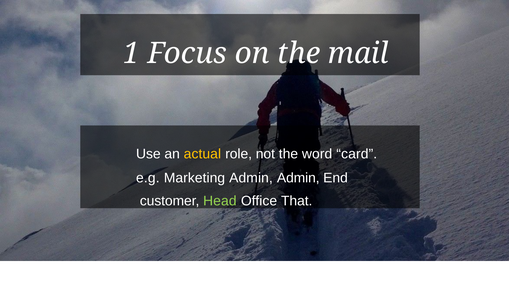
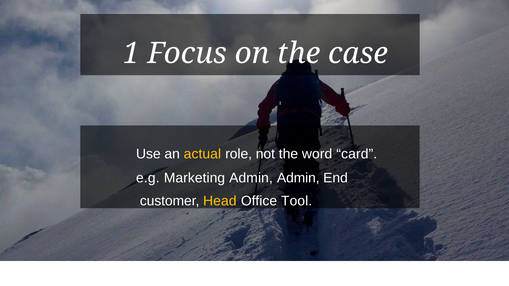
mail: mail -> case (358, 53)
Head colour: light green -> yellow (220, 201)
That: That -> Tool (297, 201)
